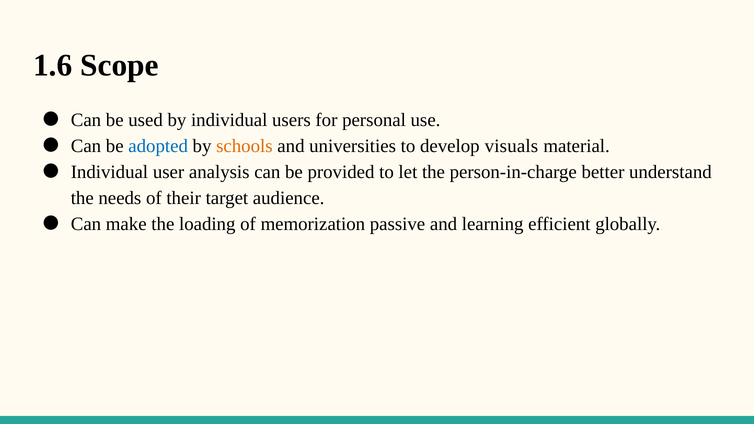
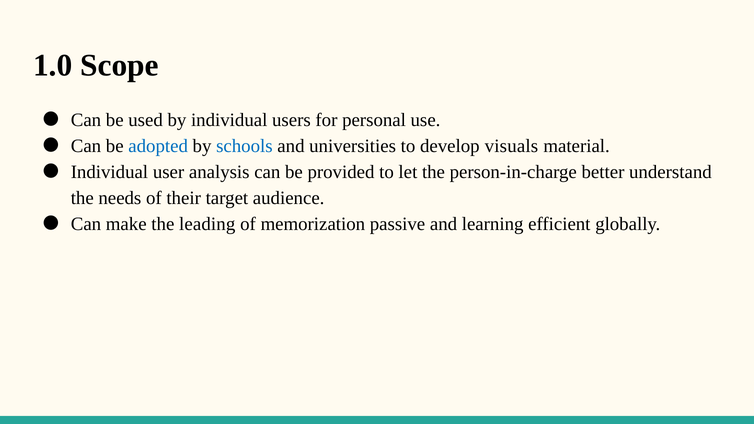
1.6: 1.6 -> 1.0 (53, 65)
schools colour: orange -> blue (244, 146)
loading: loading -> leading (207, 224)
